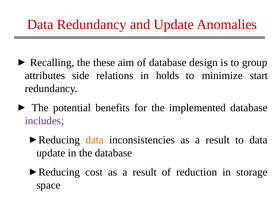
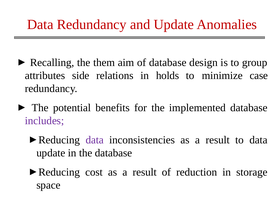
these: these -> them (104, 63)
start: start -> case (259, 76)
data colour: orange -> purple (95, 140)
